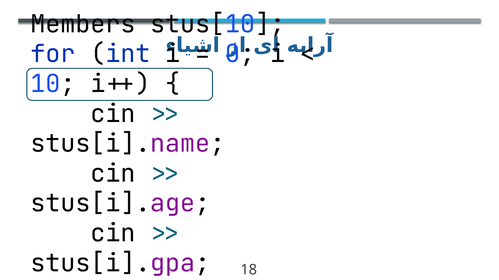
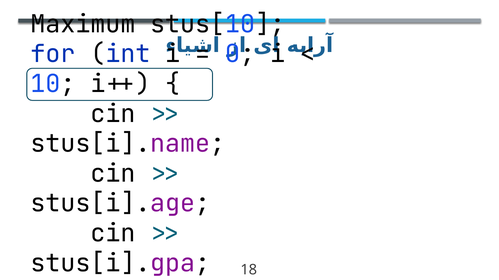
Members: Members -> Maximum (83, 24)
